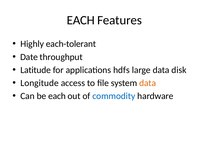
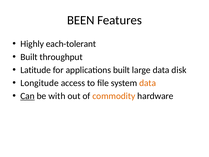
EACH: EACH -> BEEN (81, 20)
Date: Date -> Built (29, 57)
applications hdfs: hdfs -> built (122, 70)
Can underline: none -> present (28, 96)
be each: each -> with (57, 96)
commodity colour: blue -> orange (114, 96)
